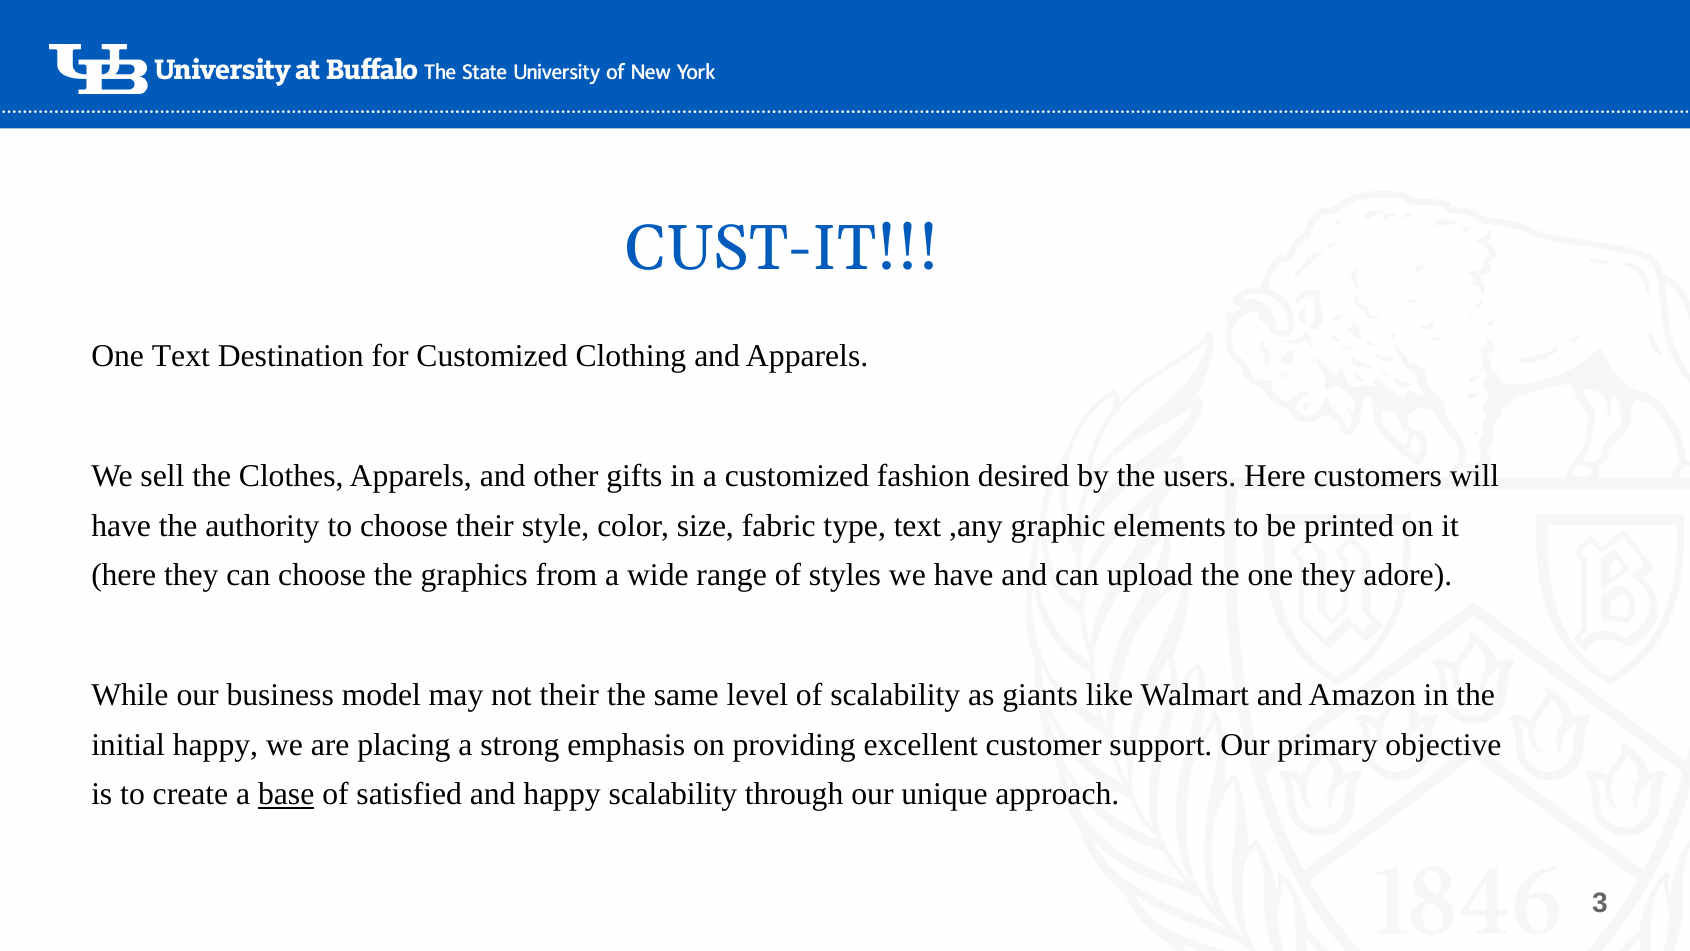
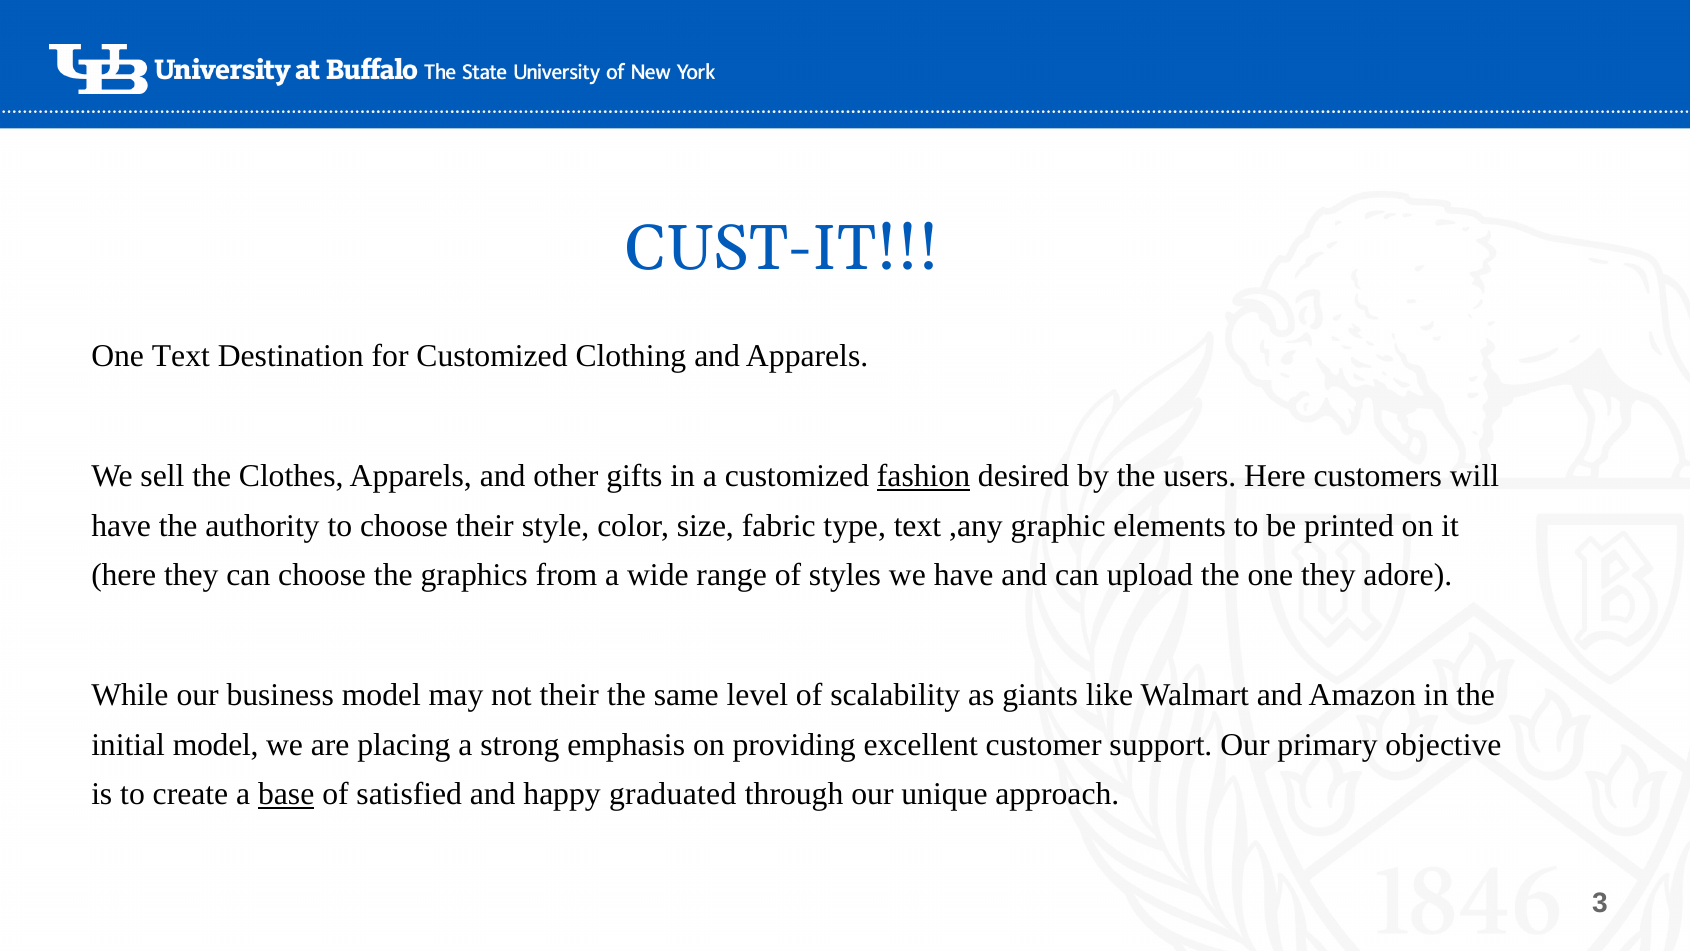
fashion underline: none -> present (924, 476)
initial happy: happy -> model (216, 744)
happy scalability: scalability -> graduated (673, 794)
